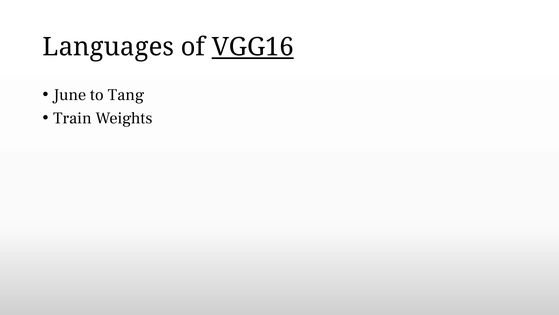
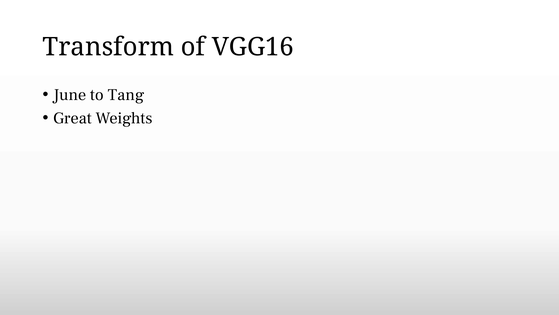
Languages: Languages -> Transform (108, 47)
VGG16 underline: present -> none (253, 47)
Train: Train -> Great (72, 118)
